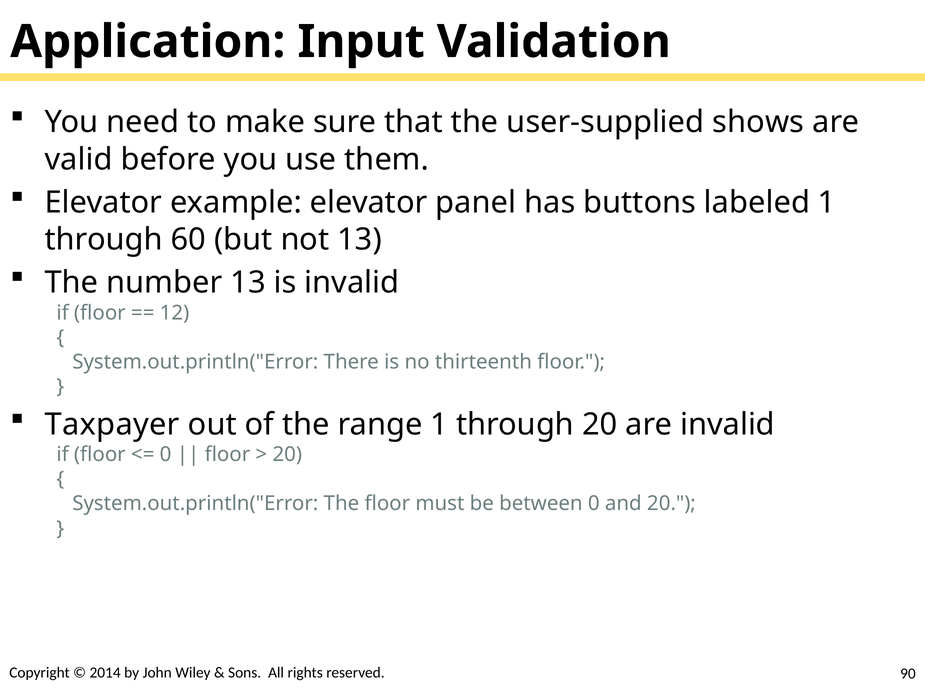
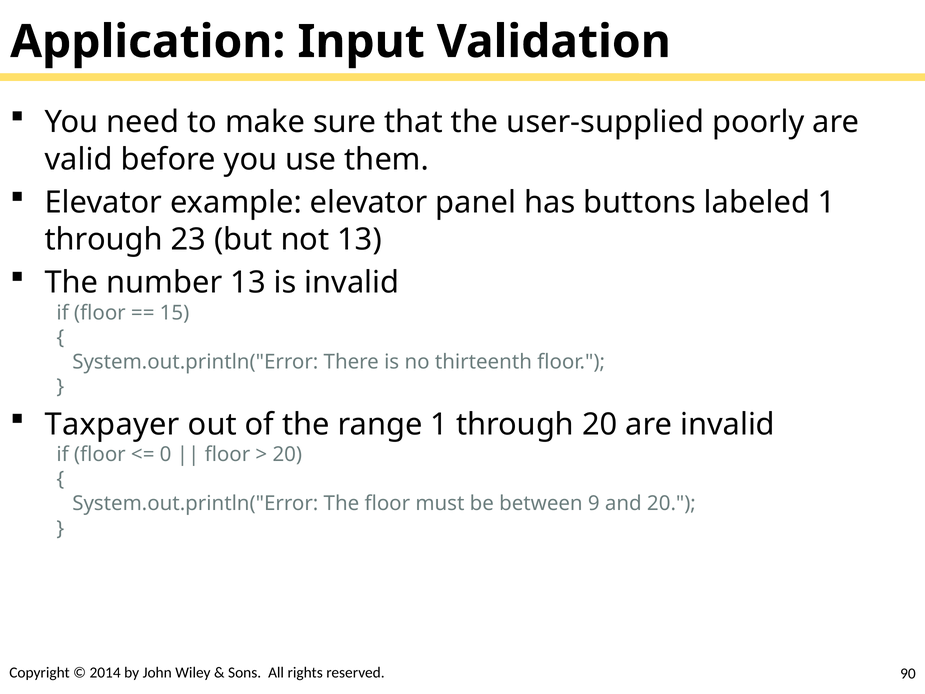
shows: shows -> poorly (758, 122)
60: 60 -> 23 (188, 239)
12: 12 -> 15 (175, 313)
between 0: 0 -> 9 (594, 504)
